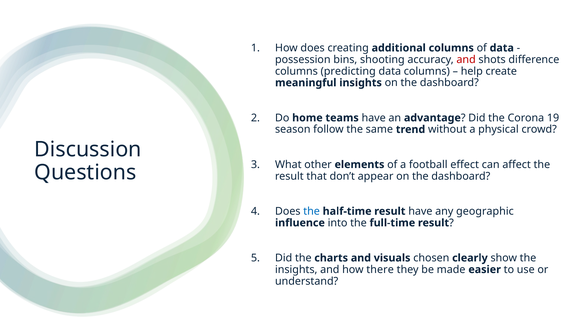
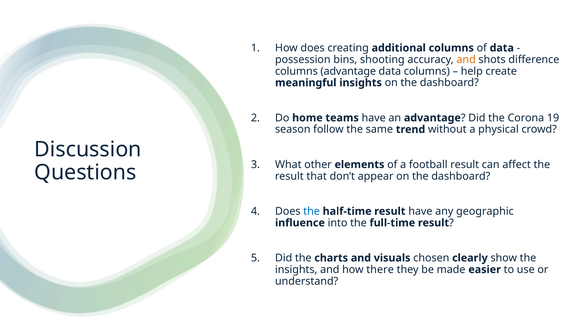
and colour: red -> orange (466, 59)
columns predicting: predicting -> advantage (348, 71)
football effect: effect -> result (465, 164)
